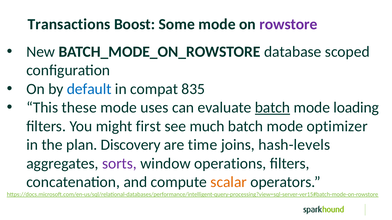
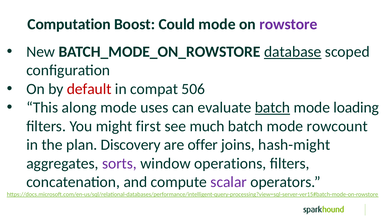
Transactions: Transactions -> Computation (69, 24)
Some: Some -> Could (177, 24)
database underline: none -> present (293, 52)
default colour: blue -> red (89, 89)
835: 835 -> 506 (193, 89)
these: these -> along (79, 108)
optimizer: optimizer -> rowcount (337, 127)
time: time -> offer (203, 145)
hash-levels: hash-levels -> hash-might (294, 145)
scalar colour: orange -> purple (229, 183)
